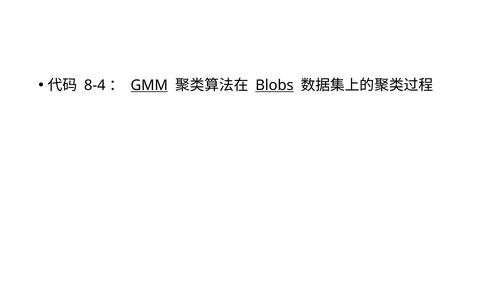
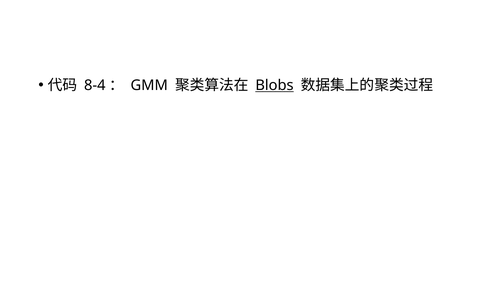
GMM underline: present -> none (149, 85)
